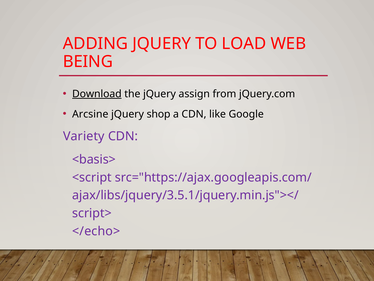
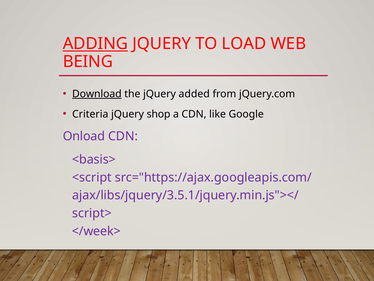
ADDING underline: none -> present (95, 44)
assign: assign -> added (194, 94)
Arcsine: Arcsine -> Criteria (90, 114)
Variety: Variety -> Onload (84, 136)
</echo>: </echo> -> </week> (96, 231)
